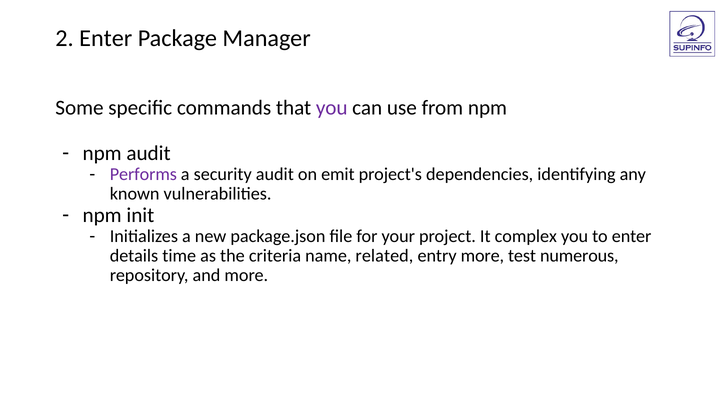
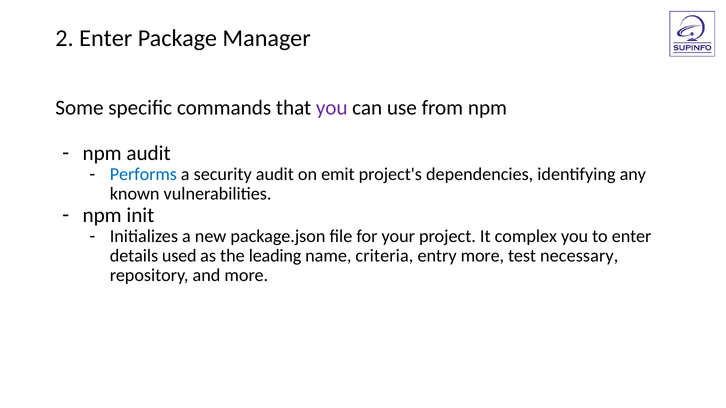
Performs colour: purple -> blue (143, 175)
time: time -> used (179, 256)
criteria: criteria -> leading (275, 256)
related: related -> criteria (384, 256)
numerous: numerous -> necessary (579, 256)
